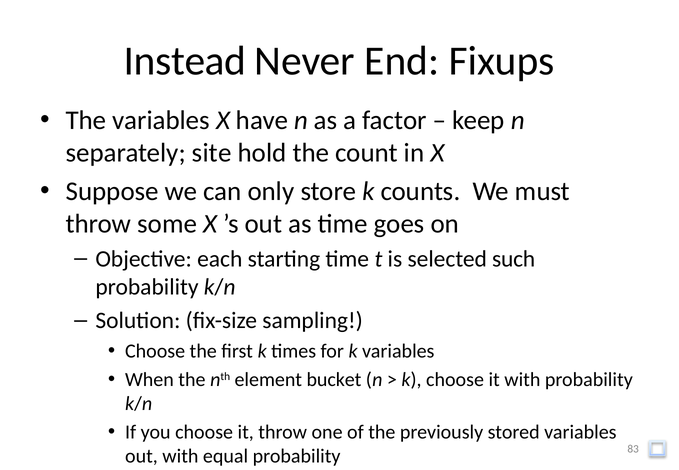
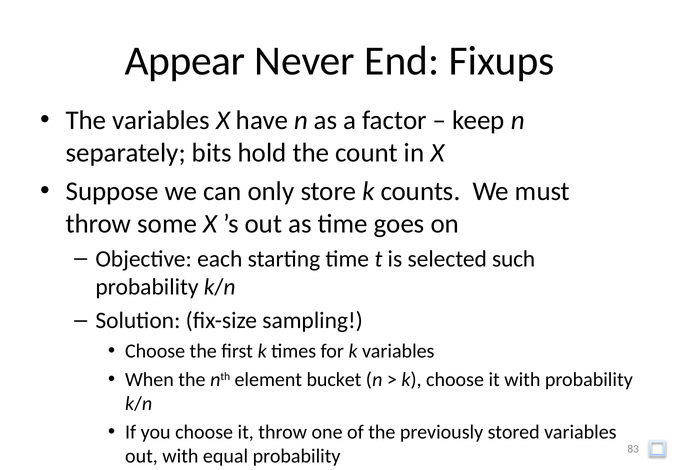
Instead: Instead -> Appear (185, 61)
site: site -> bits (212, 153)
